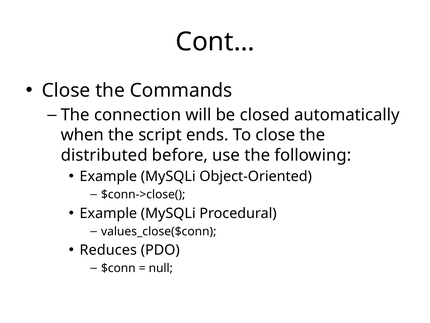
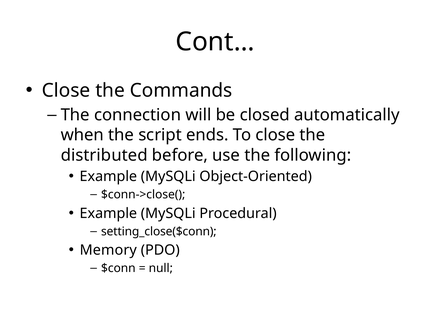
values_close($conn: values_close($conn -> setting_close($conn (159, 231)
Reduces: Reduces -> Memory (108, 250)
